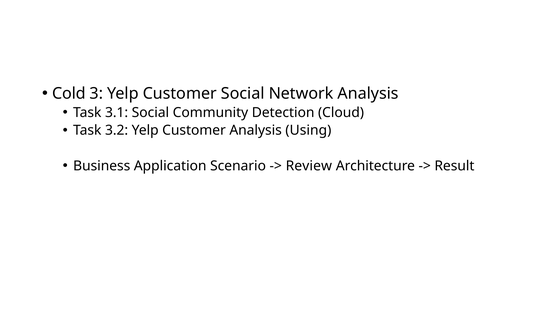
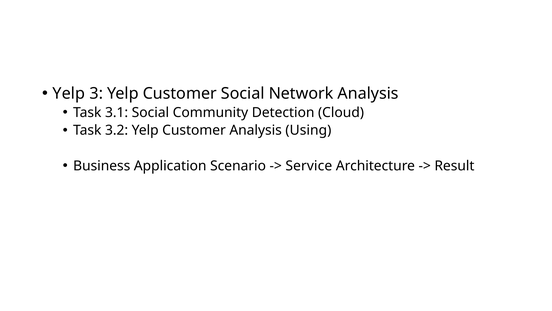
Cold: Cold -> Yelp (69, 93)
Review: Review -> Service (309, 166)
